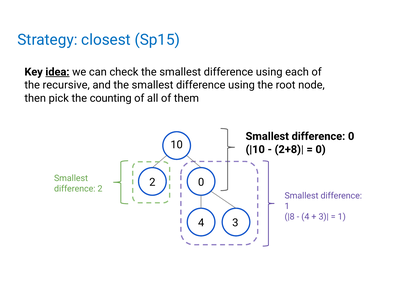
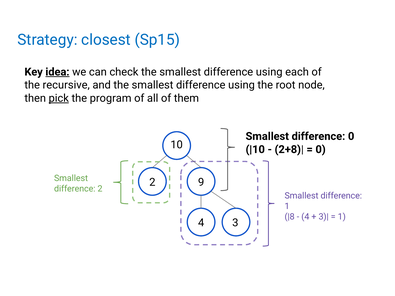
pick underline: none -> present (59, 98)
counting: counting -> program (111, 98)
2 0: 0 -> 9 (201, 182)
